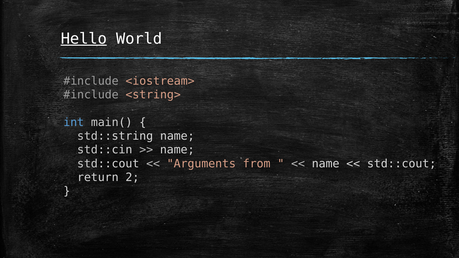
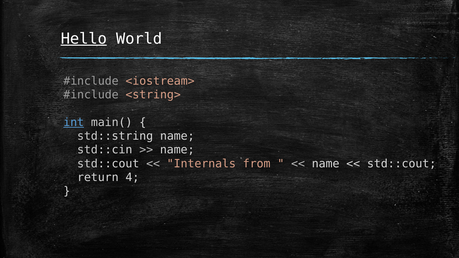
int underline: none -> present (74, 122)
Arguments: Arguments -> Internals (201, 164)
2: 2 -> 4 (132, 178)
